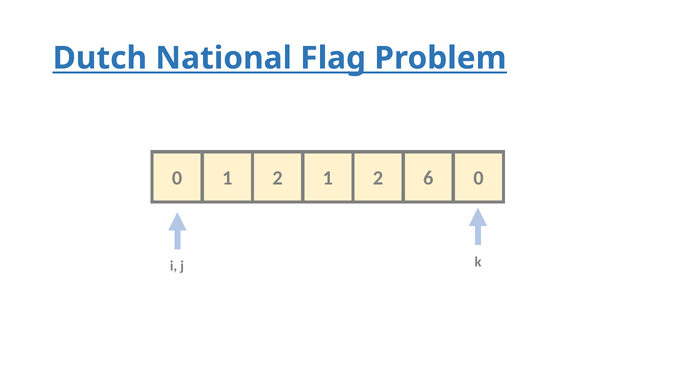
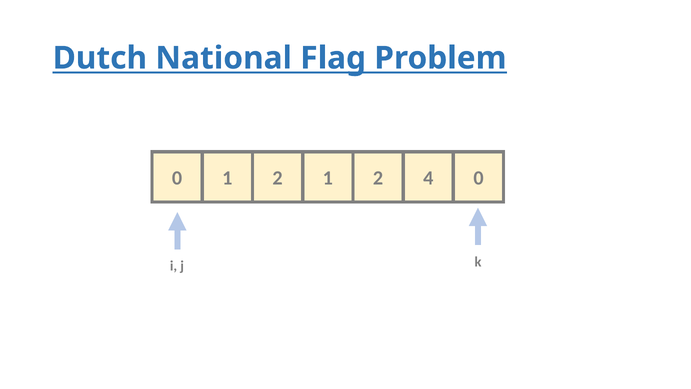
6: 6 -> 4 (428, 178)
